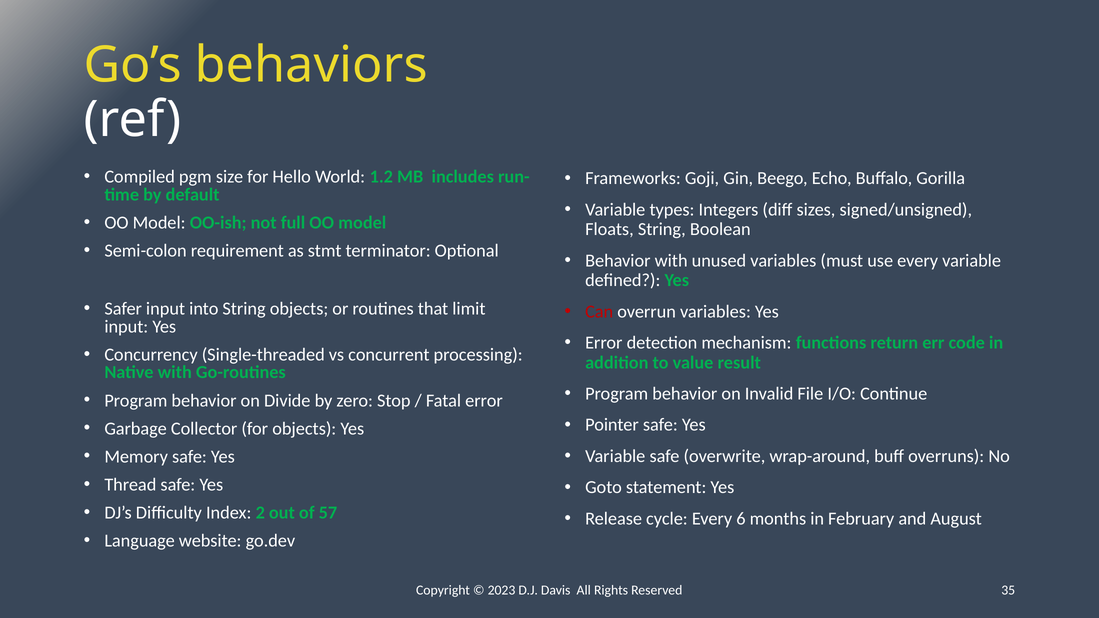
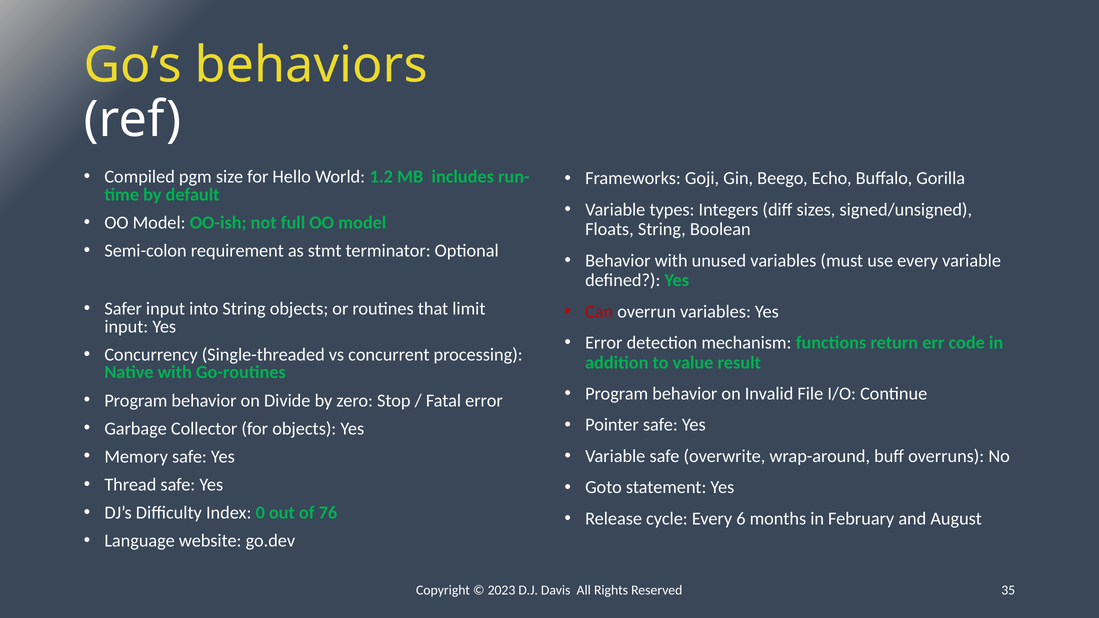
2: 2 -> 0 (260, 513)
57: 57 -> 76 (328, 513)
